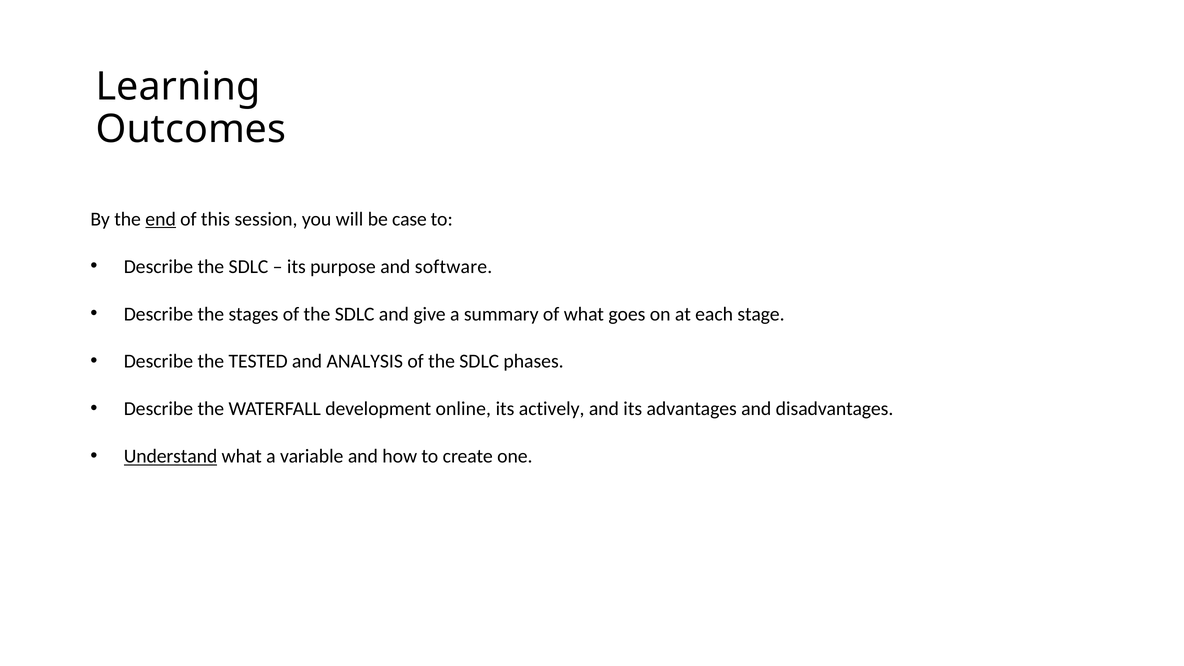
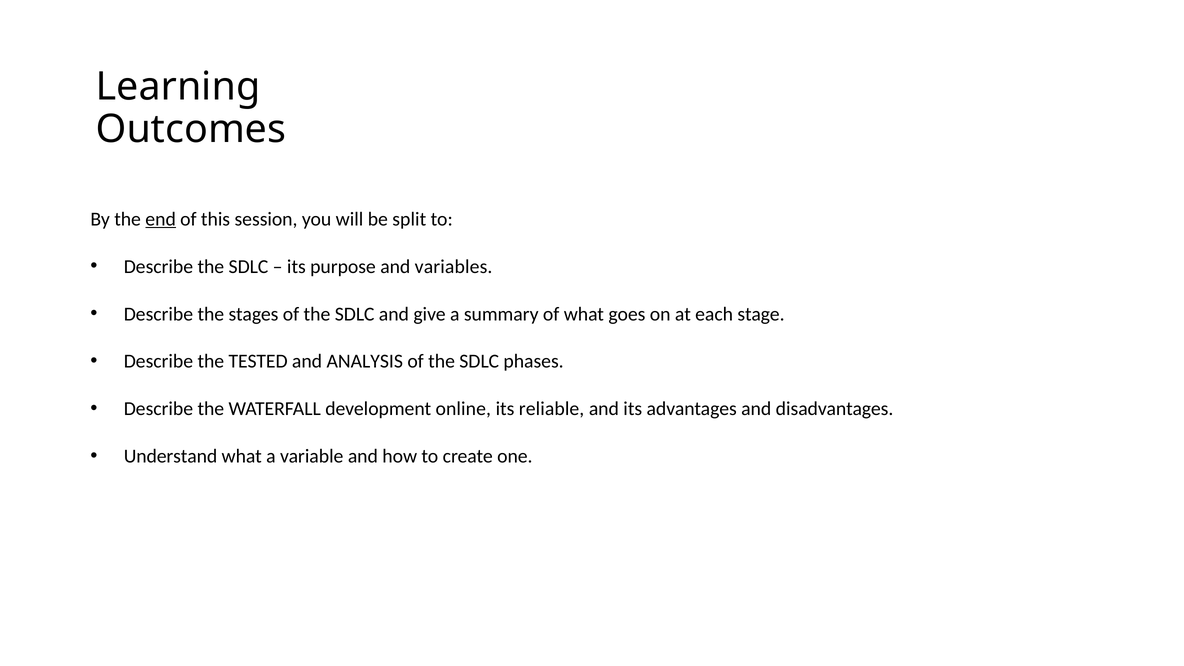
case: case -> split (409, 219)
software: software -> variables (454, 267)
actively: actively -> reliable (552, 409)
Understand underline: present -> none (171, 456)
